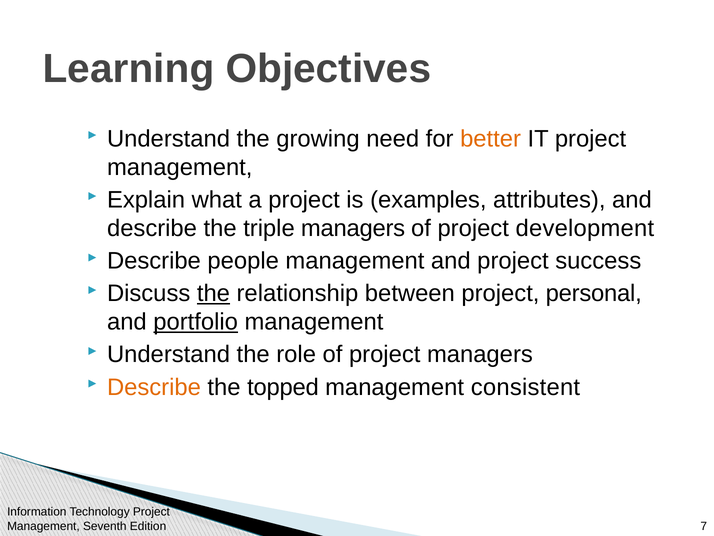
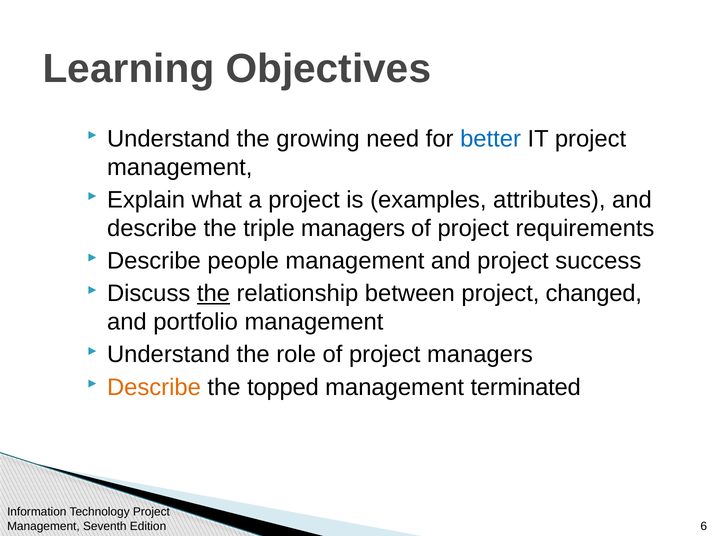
better colour: orange -> blue (491, 139)
development: development -> requirements (585, 228)
personal: personal -> changed (594, 293)
portfolio underline: present -> none (196, 322)
consistent: consistent -> terminated (526, 387)
7: 7 -> 6 (704, 526)
